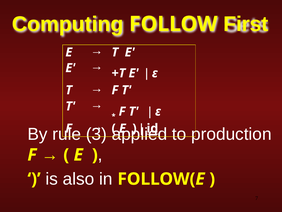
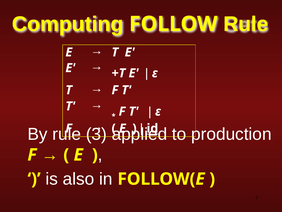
FOLLOW First: First -> Rule (246, 24)
